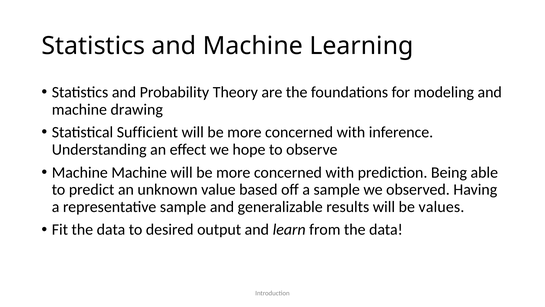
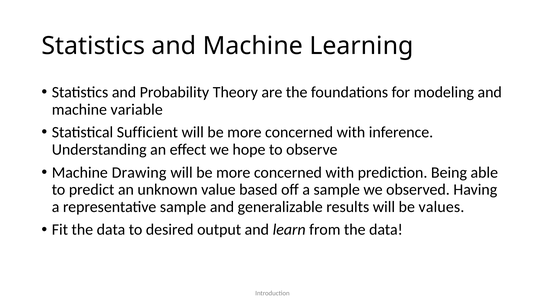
drawing: drawing -> variable (137, 109)
Machine Machine: Machine -> Drawing (139, 172)
